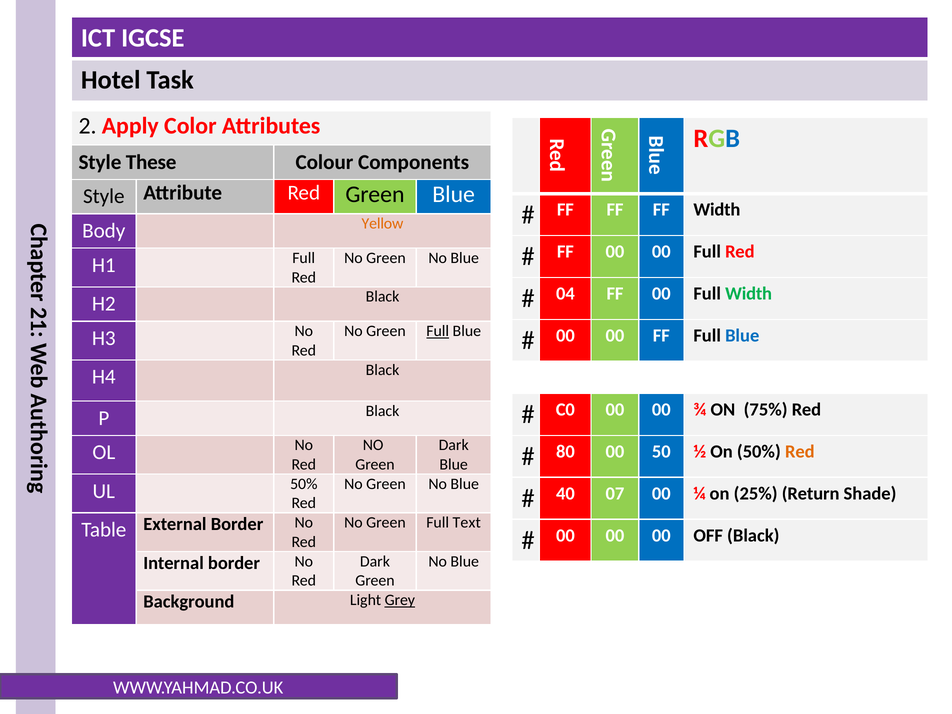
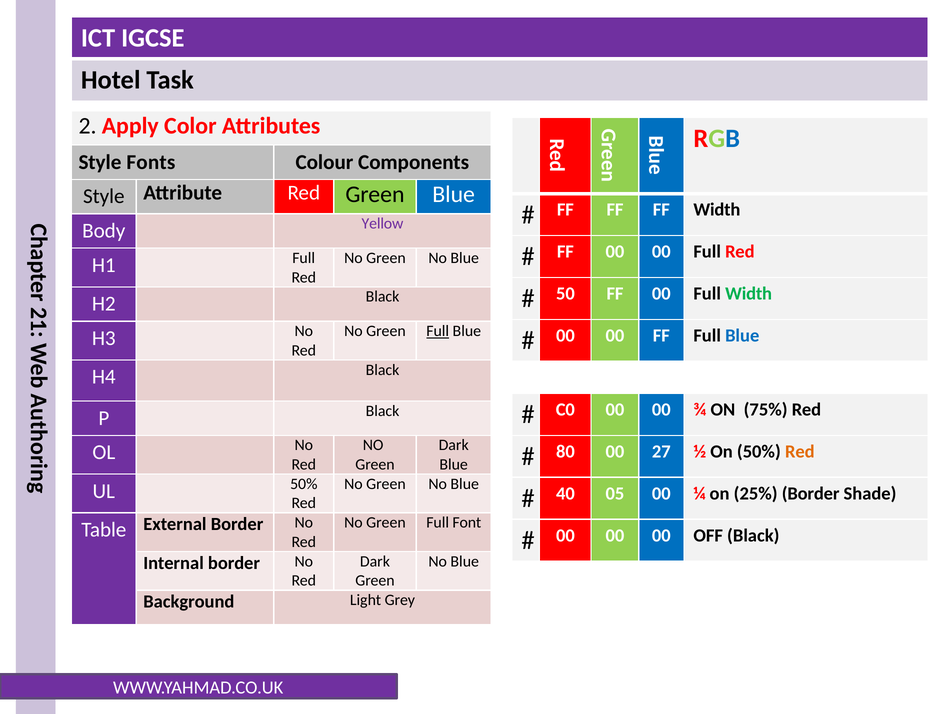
These: These -> Fonts (151, 162)
Yellow colour: orange -> purple (382, 224)
04: 04 -> 50 (565, 294)
50: 50 -> 27 (661, 452)
07: 07 -> 05 (615, 494)
25% Return: Return -> Border (811, 494)
Text: Text -> Font (467, 523)
Grey underline: present -> none (400, 600)
